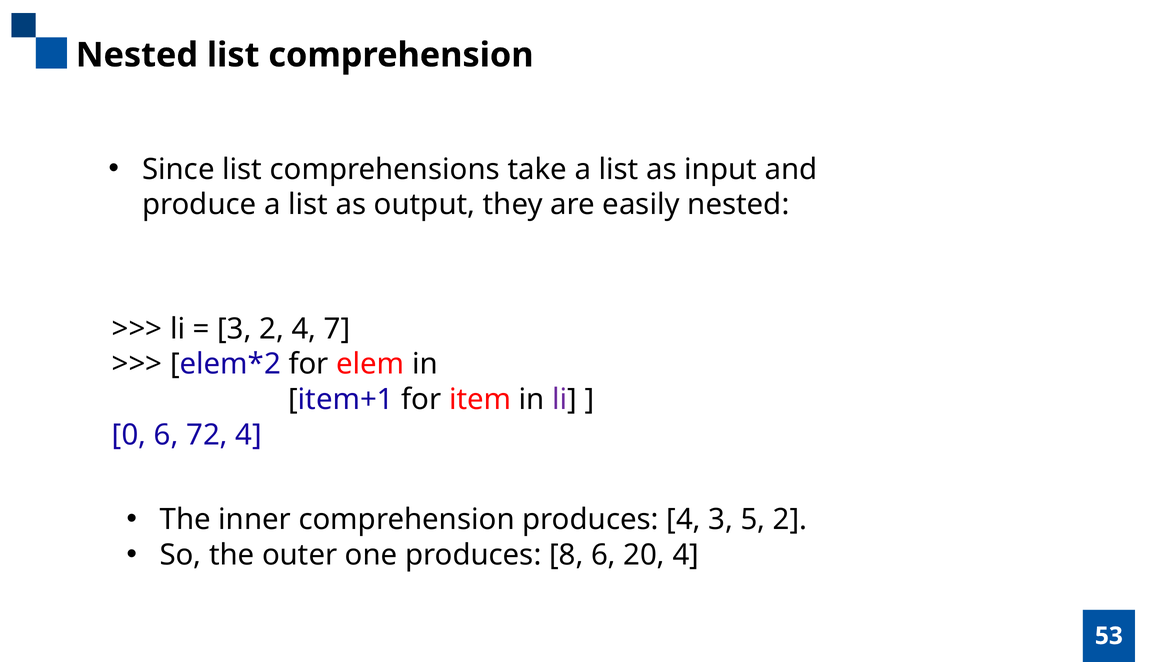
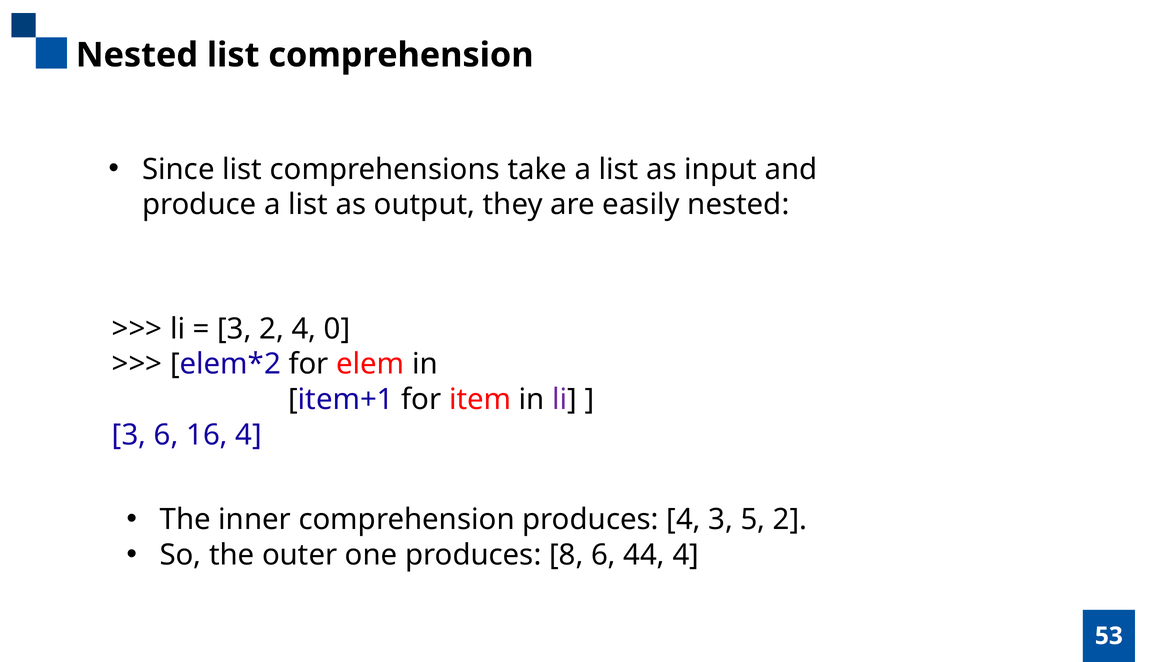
7: 7 -> 0 (337, 329)
0: 0 -> 3 (129, 435)
72: 72 -> 16 (207, 435)
20: 20 -> 44 (644, 555)
